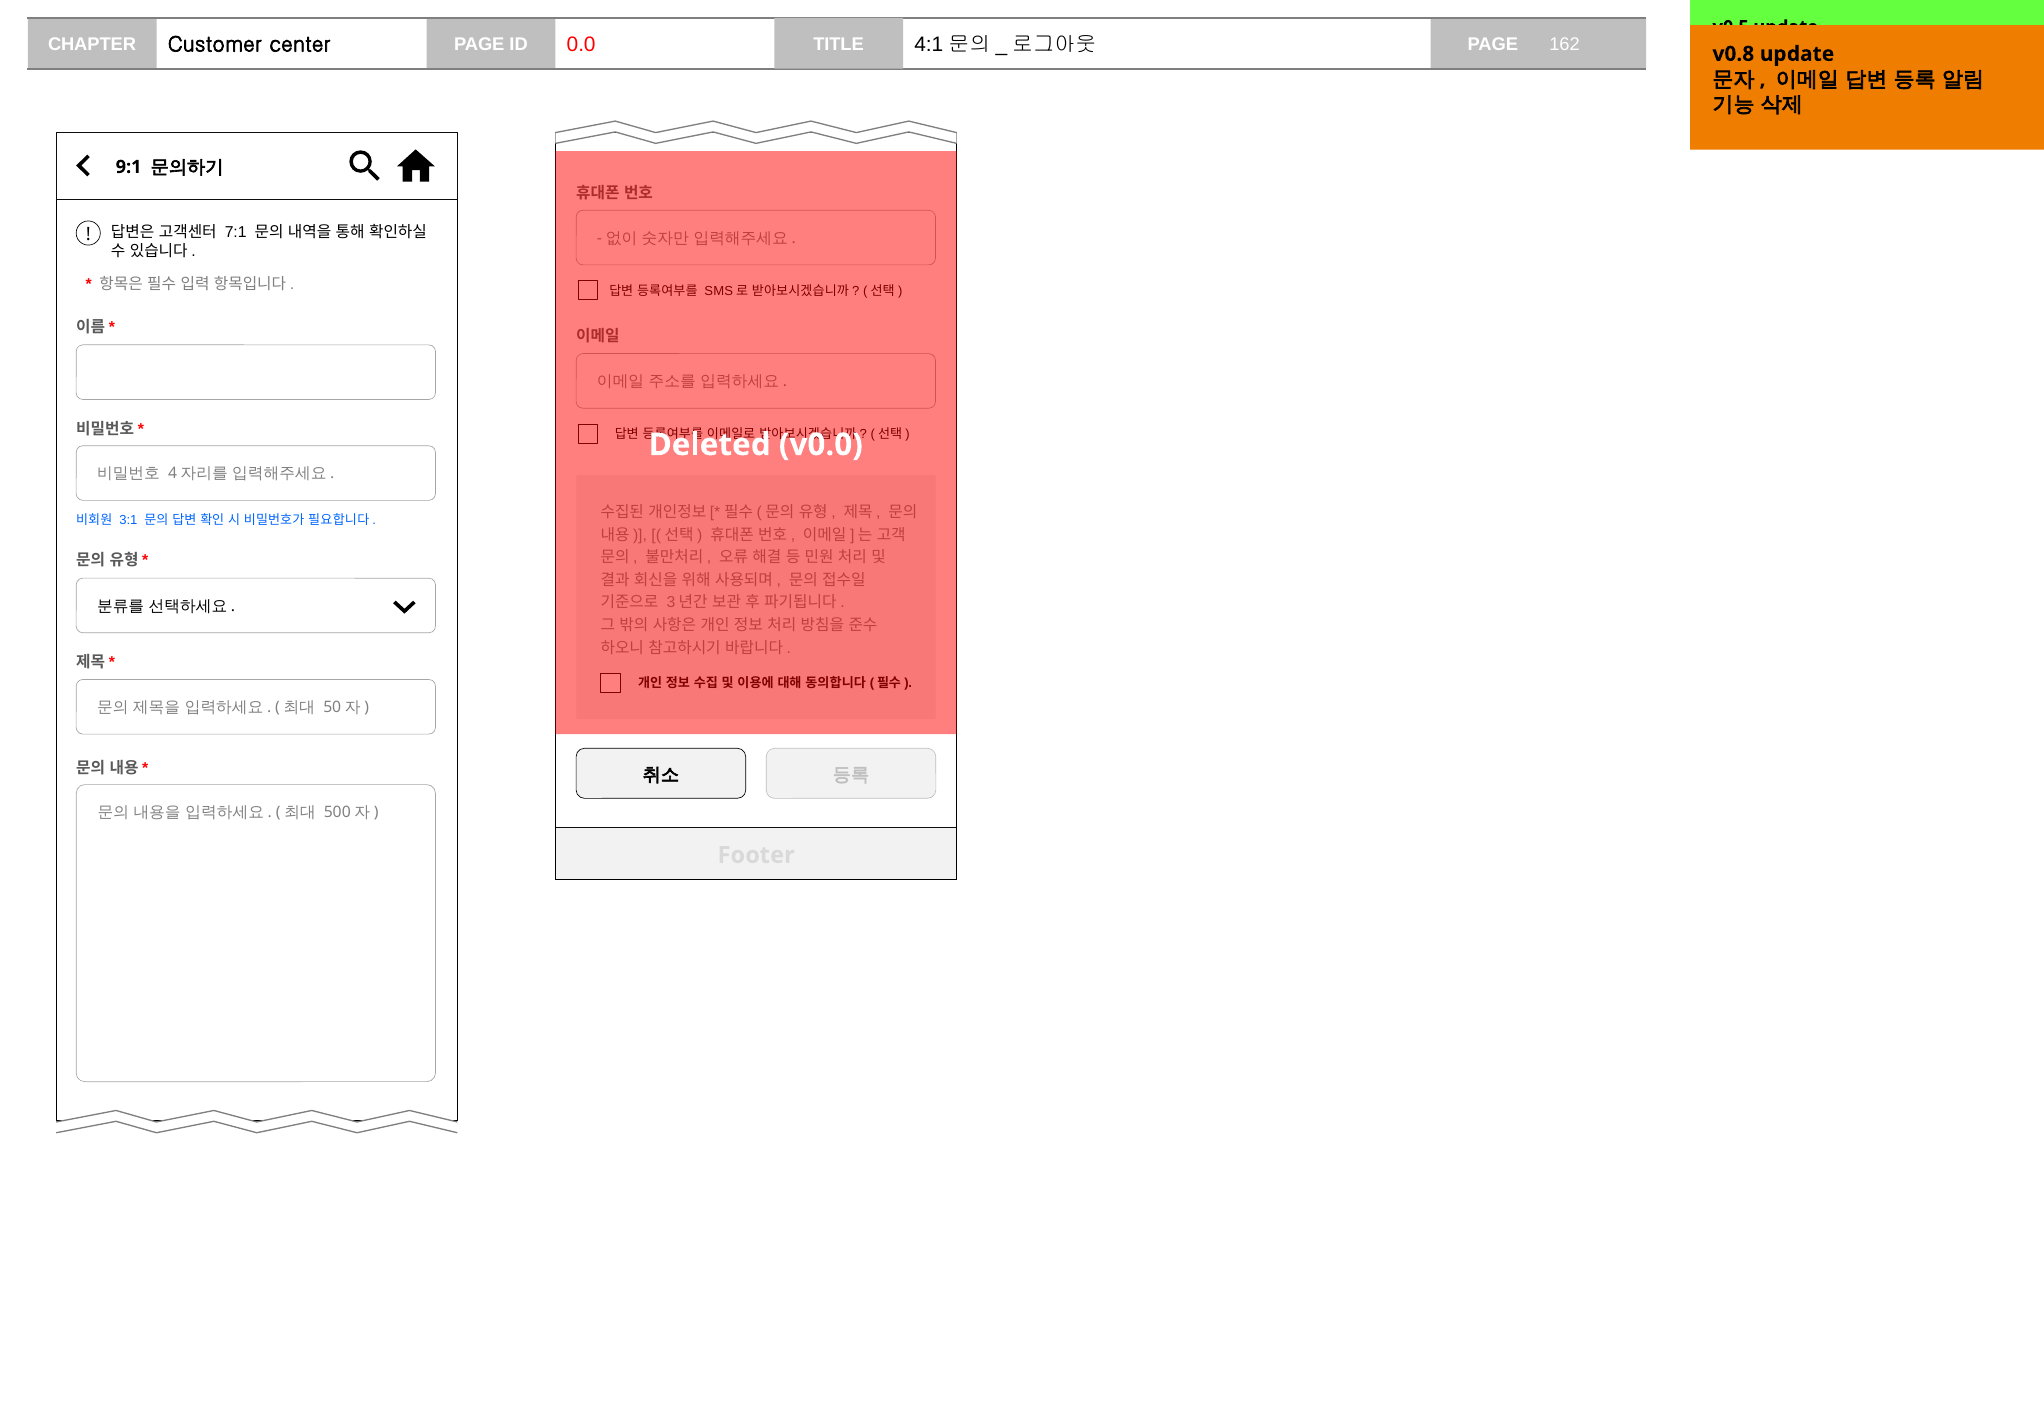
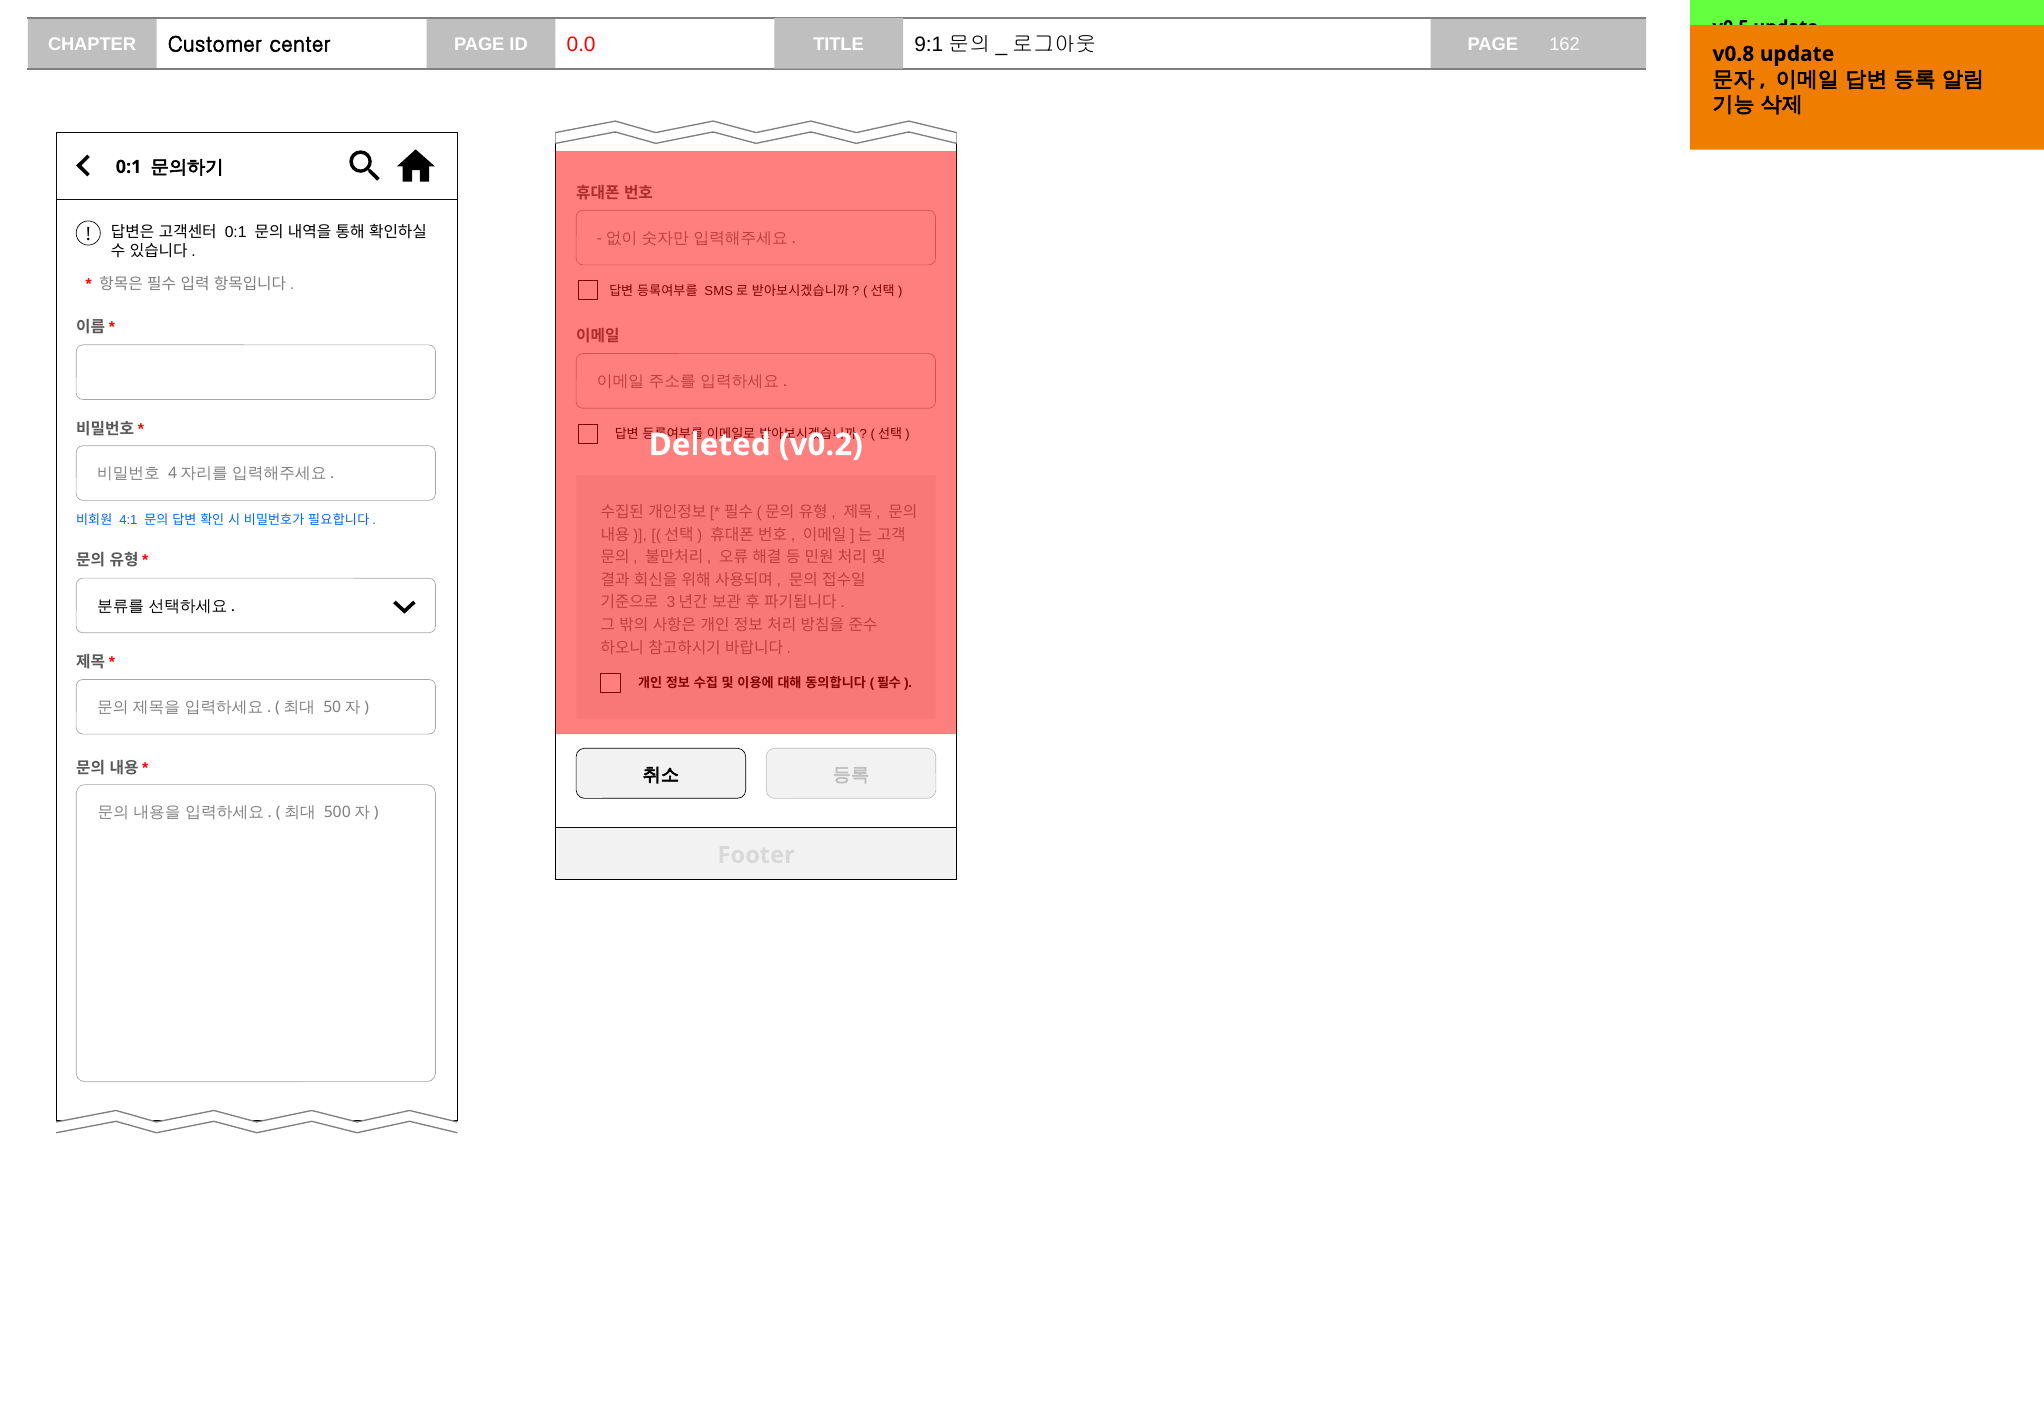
4:1: 4:1 -> 9:1 (929, 44)
9:1: 9:1 -> 0:1 (129, 167)
7:1: 7:1 -> 0:1 (236, 233)
v0.0: v0.0 -> v0.2 (821, 445)
3:1: 3:1 -> 4:1 (128, 521)
